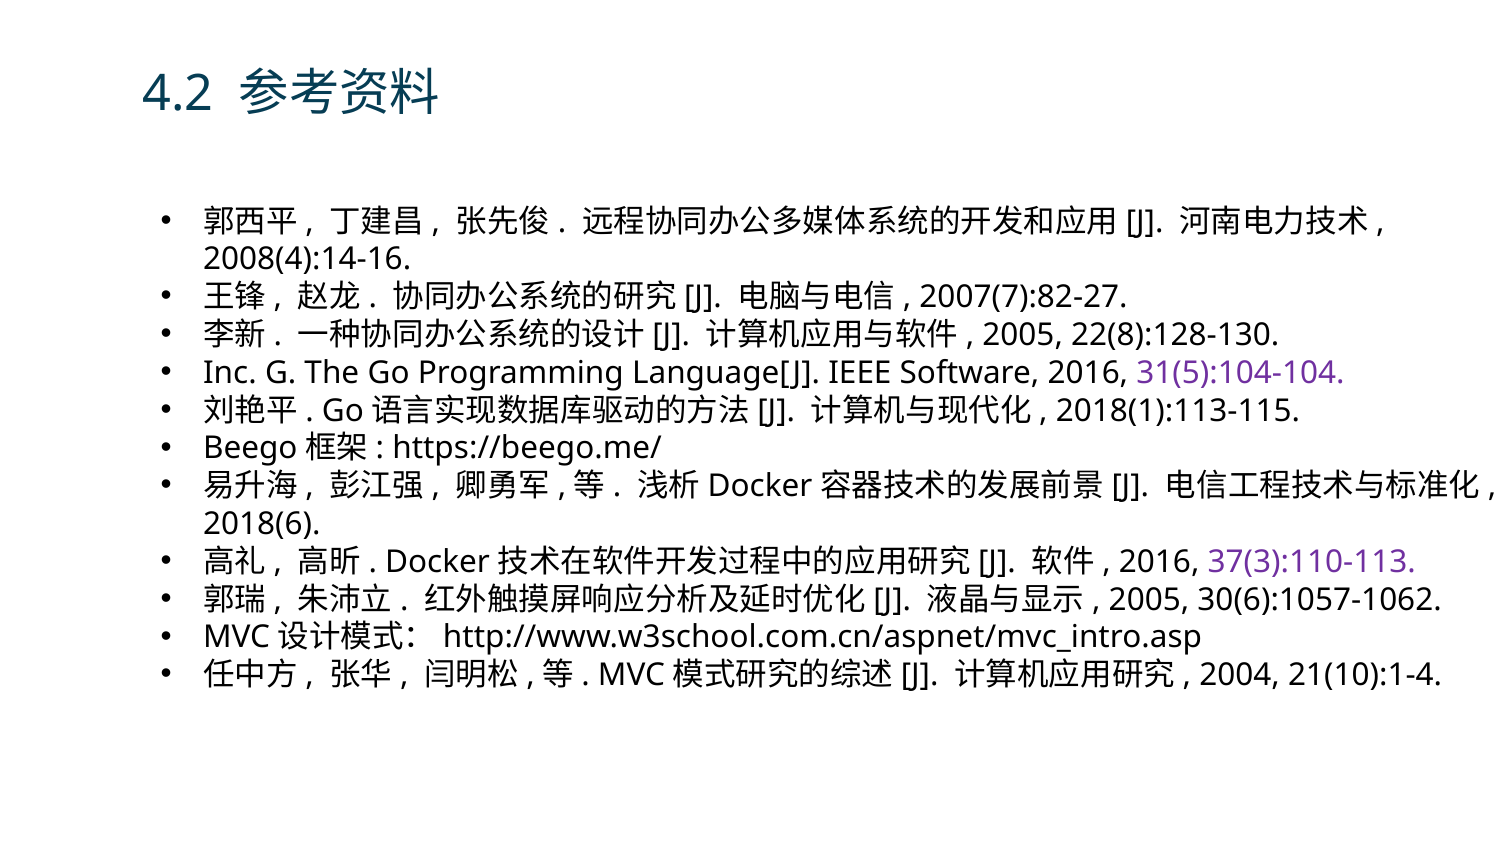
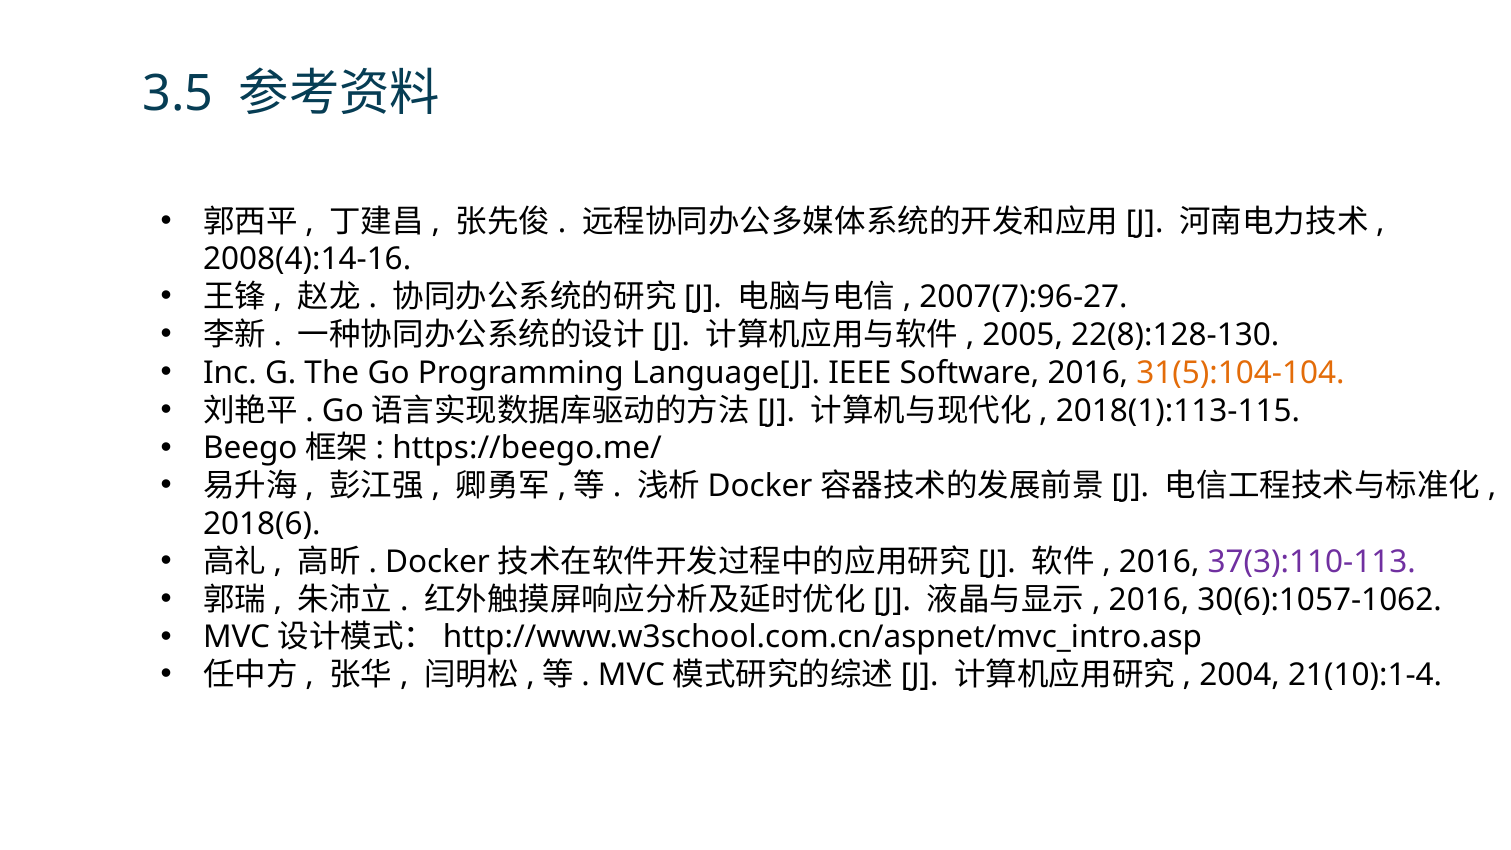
4.2: 4.2 -> 3.5 (178, 94)
2007(7):82-27: 2007(7):82-27 -> 2007(7):96-27 (1024, 297)
31(5):104-104 colour: purple -> orange (1240, 373)
2005: 2005 -> 2016 (1149, 600)
